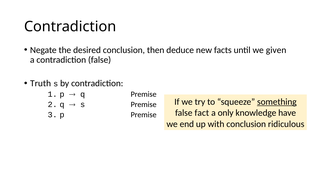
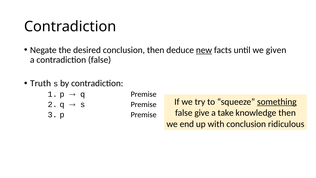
new underline: none -> present (204, 50)
fact: fact -> give (202, 113)
only: only -> take (226, 113)
knowledge have: have -> then (287, 113)
